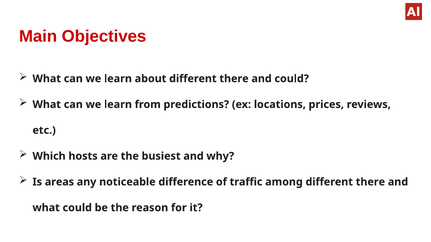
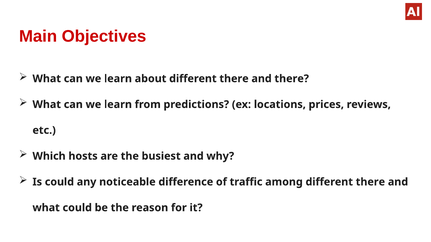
and could: could -> there (292, 79)
Is areas: areas -> could (59, 182)
